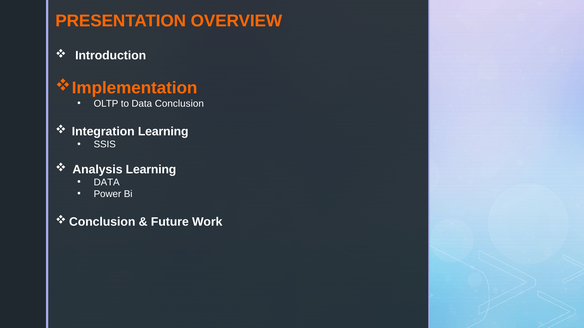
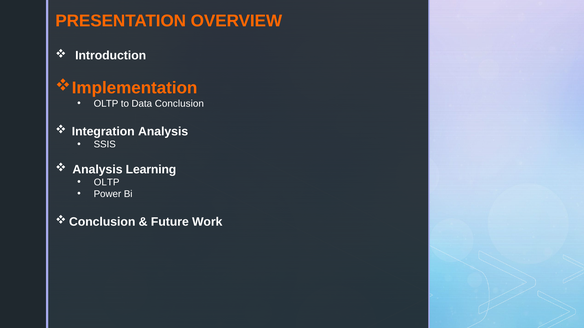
Integration Learning: Learning -> Analysis (163, 132)
DATA: DATA -> OLTP (107, 183)
